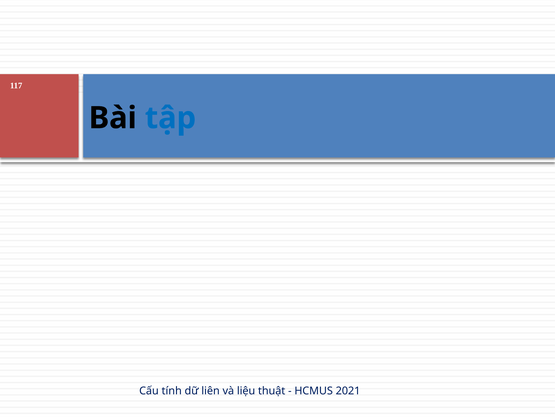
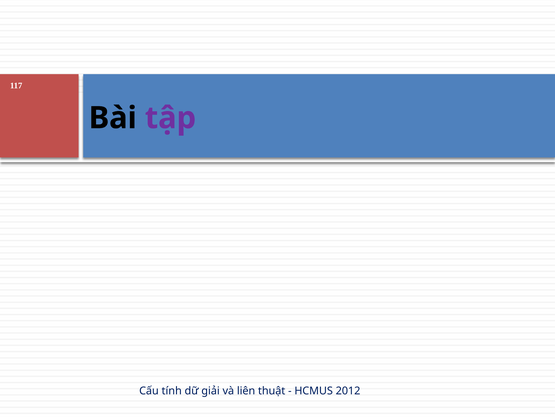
tập colour: blue -> purple (170, 118)
liên: liên -> giải (211, 390)
liệu: liệu -> liên (246, 390)
2021: 2021 -> 2012 (348, 390)
